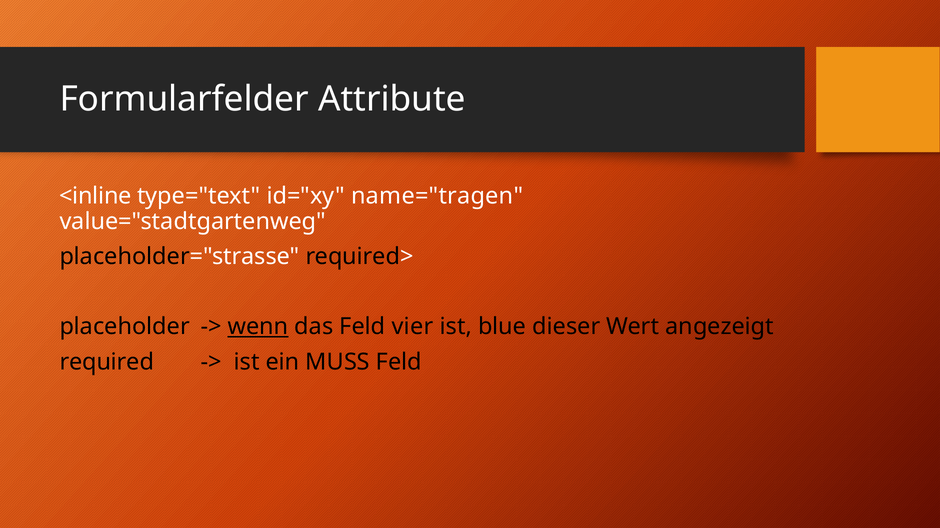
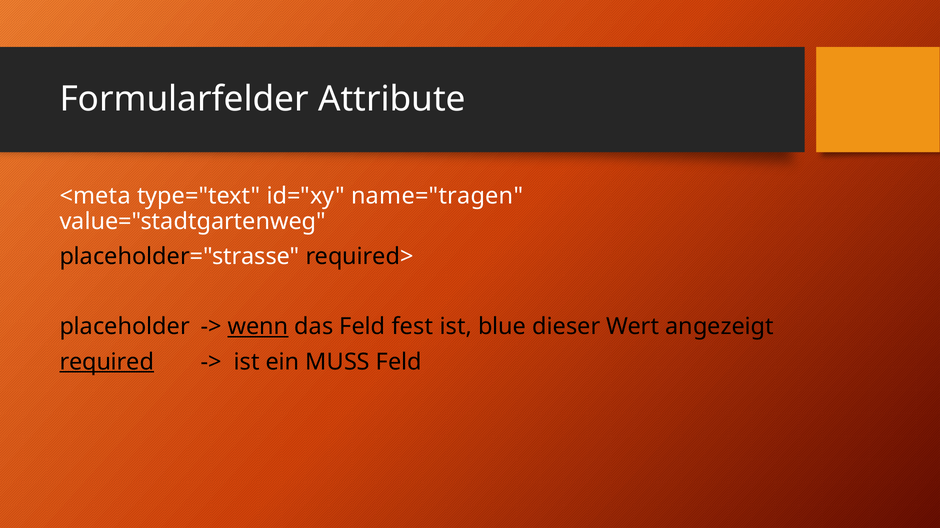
<inline: <inline -> <meta (95, 196)
vier: vier -> fest (412, 327)
required underline: none -> present (107, 362)
